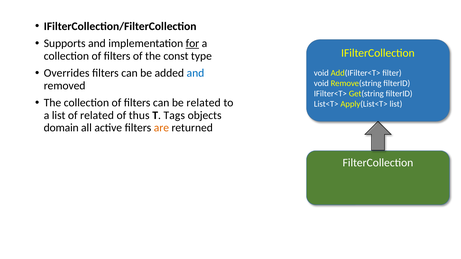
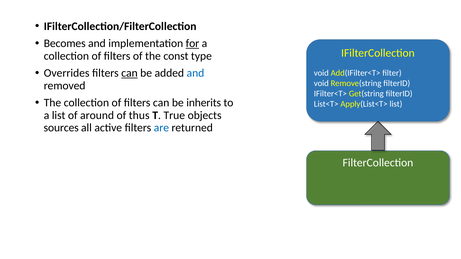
Supports: Supports -> Becomes (65, 44)
can underline: none -> present (129, 73)
be related: related -> inherits (204, 103)
of related: related -> around (97, 115)
Tags: Tags -> True (174, 115)
domain: domain -> sources (61, 128)
are colour: orange -> blue (161, 128)
